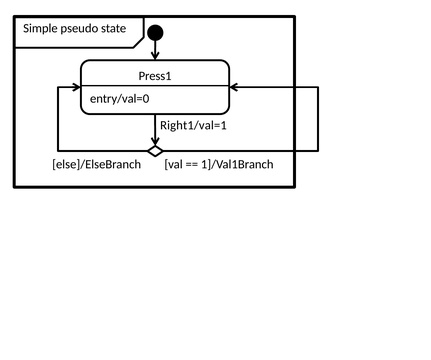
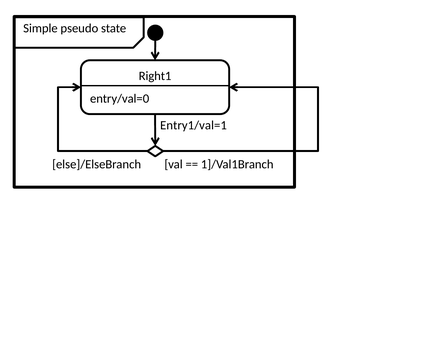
Press1: Press1 -> Right1 (155, 76)
Right1/val=1: Right1/val=1 -> Entry1/val=1 (194, 125)
